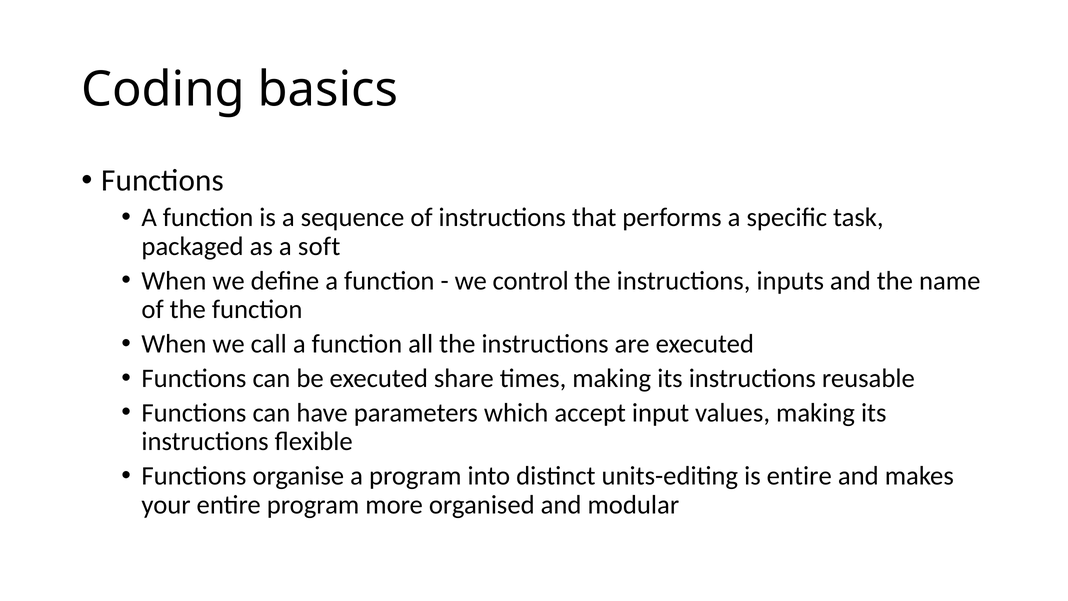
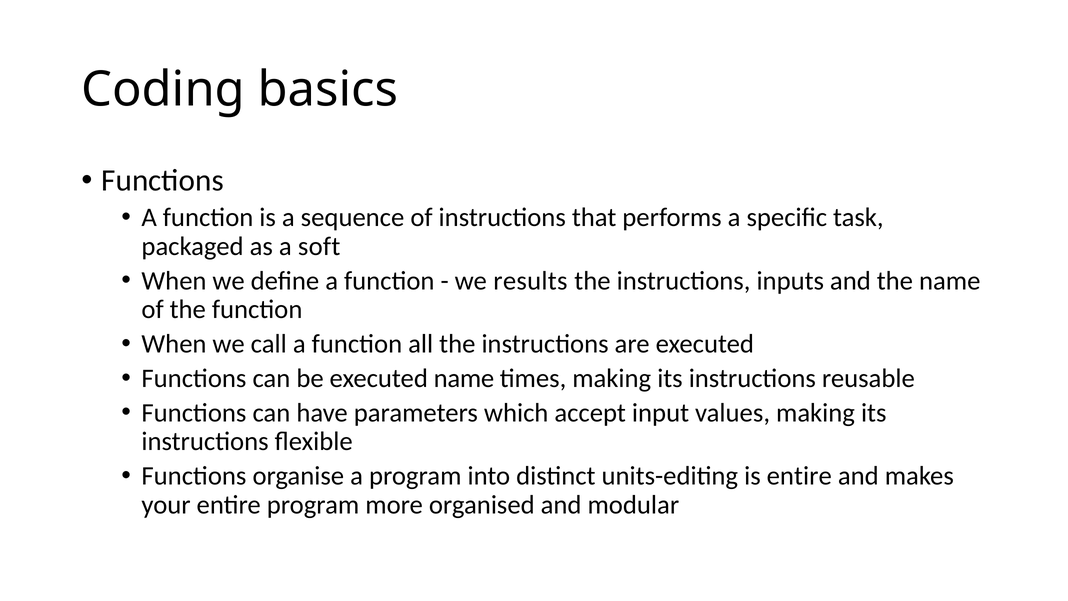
control: control -> results (530, 281)
executed share: share -> name (464, 378)
